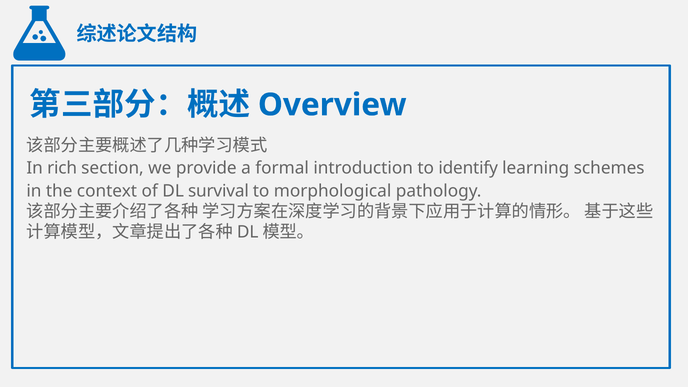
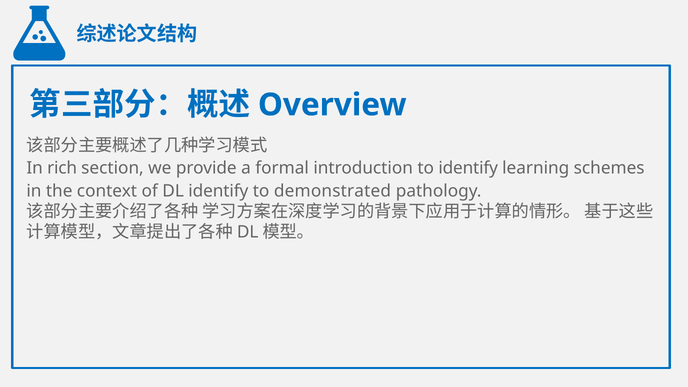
DL survival: survival -> identify (218, 191)
morphological: morphological -> demonstrated (333, 191)
